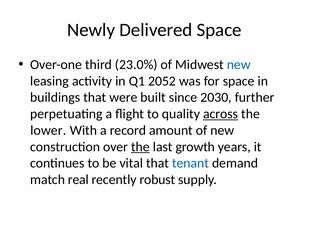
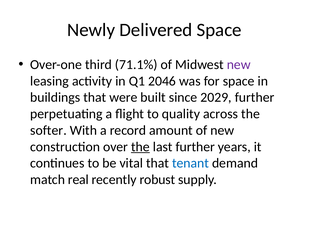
23.0%: 23.0% -> 71.1% (136, 65)
new colour: blue -> purple (239, 65)
2052: 2052 -> 2046 (162, 81)
2030: 2030 -> 2029 (216, 98)
across underline: present -> none (221, 114)
lower: lower -> softer (48, 131)
last growth: growth -> further (195, 147)
